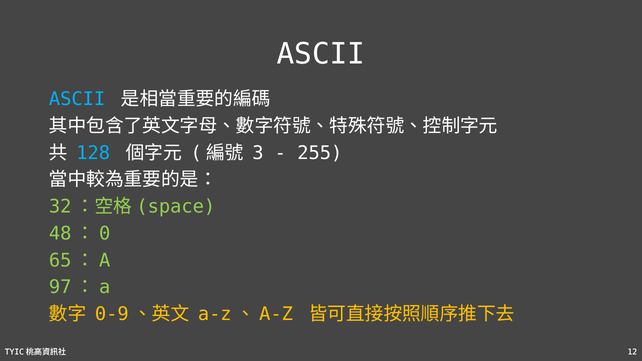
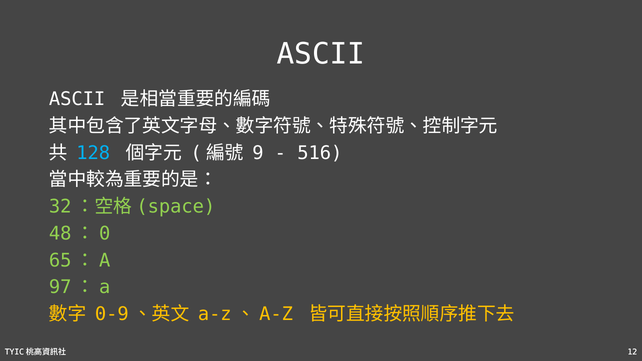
ASCII colour: light blue -> white (77, 99)
3: 3 -> 9 (258, 153)
255: 255 -> 516 (320, 153)
